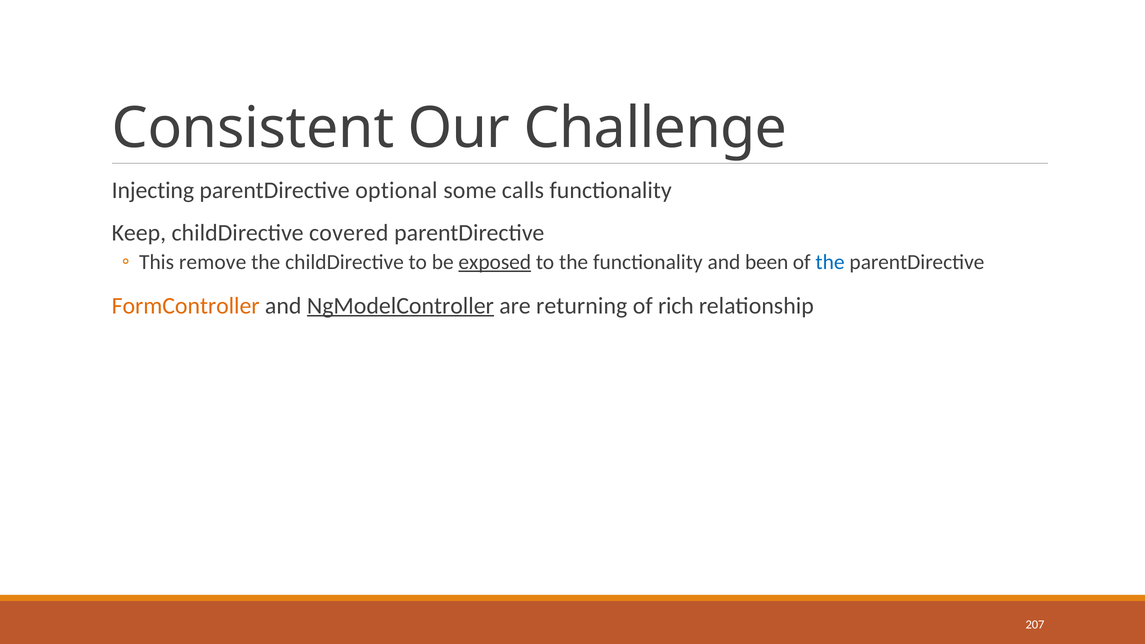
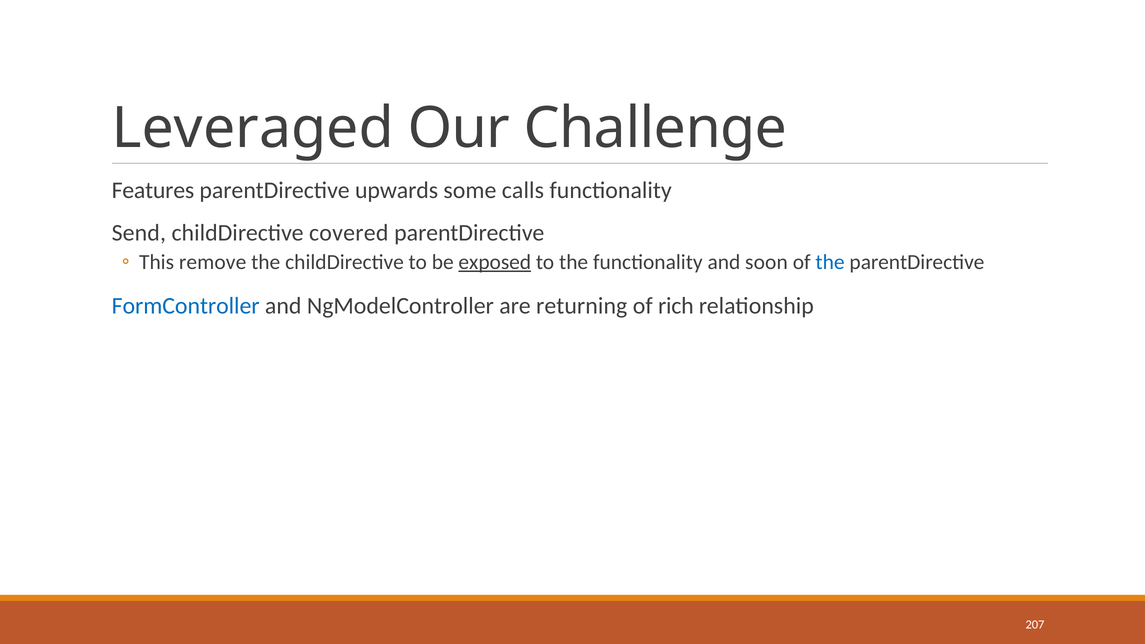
Consistent: Consistent -> Leveraged (253, 128)
Injecting: Injecting -> Features (153, 190)
optional: optional -> upwards (397, 190)
Keep: Keep -> Send (139, 233)
been: been -> soon (766, 262)
FormController colour: orange -> blue (186, 306)
NgModelController underline: present -> none (400, 306)
